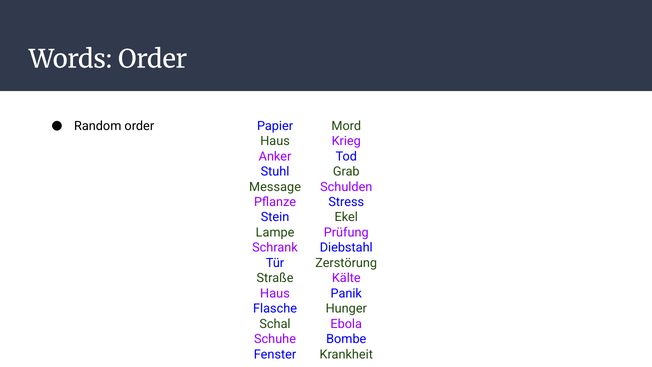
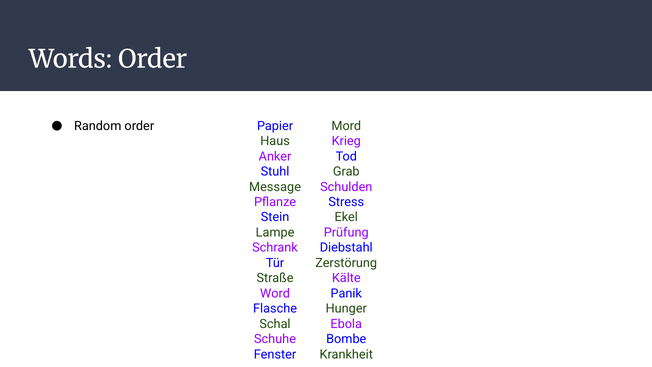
Haus: Haus -> Word (275, 293)
